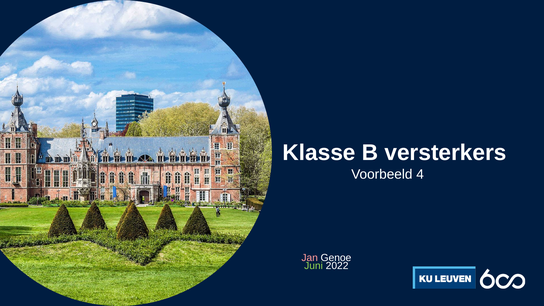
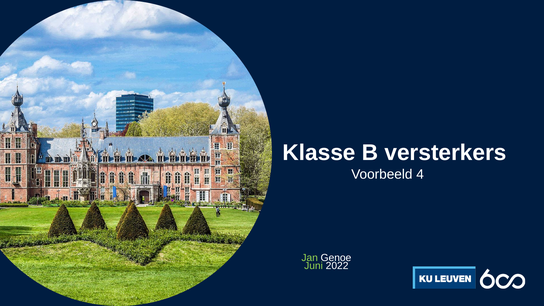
Jan colour: pink -> light green (310, 258)
